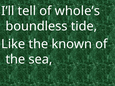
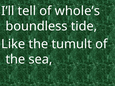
known: known -> tumult (72, 44)
